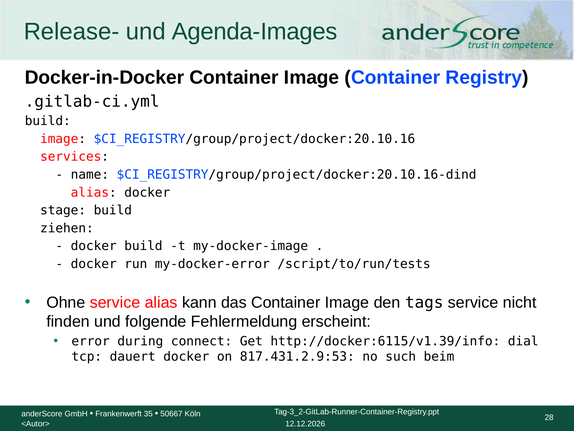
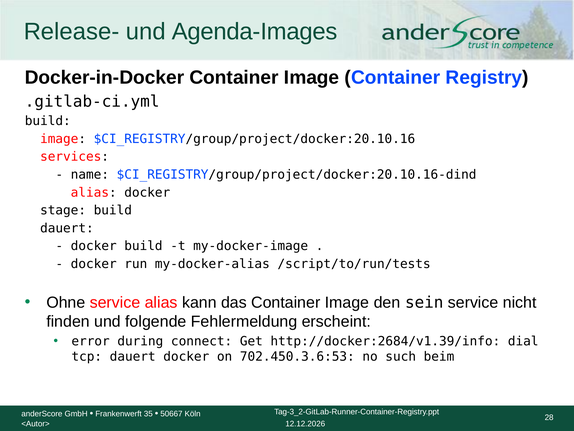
ziehen: ziehen -> dauert (67, 228)
my-docker-error: my-docker-error -> my-docker-alias (212, 264)
tags: tags -> sein (424, 302)
http://docker:6115/v1.39/info: http://docker:6115/v1.39/info -> http://docker:2684/v1.39/info (385, 341)
817.431.2.9:53: 817.431.2.9:53 -> 702.450.3.6:53 (297, 356)
